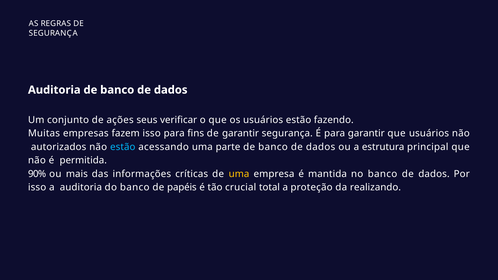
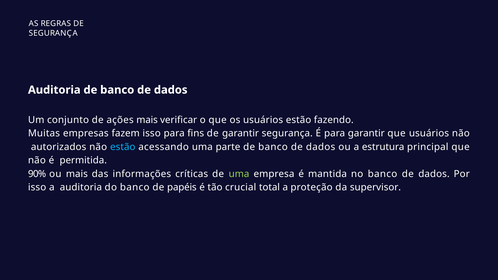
ações seus: seus -> mais (147, 120)
uma colour: yellow -> light green (239, 174)
realizando: realizando -> supervisor (375, 187)
